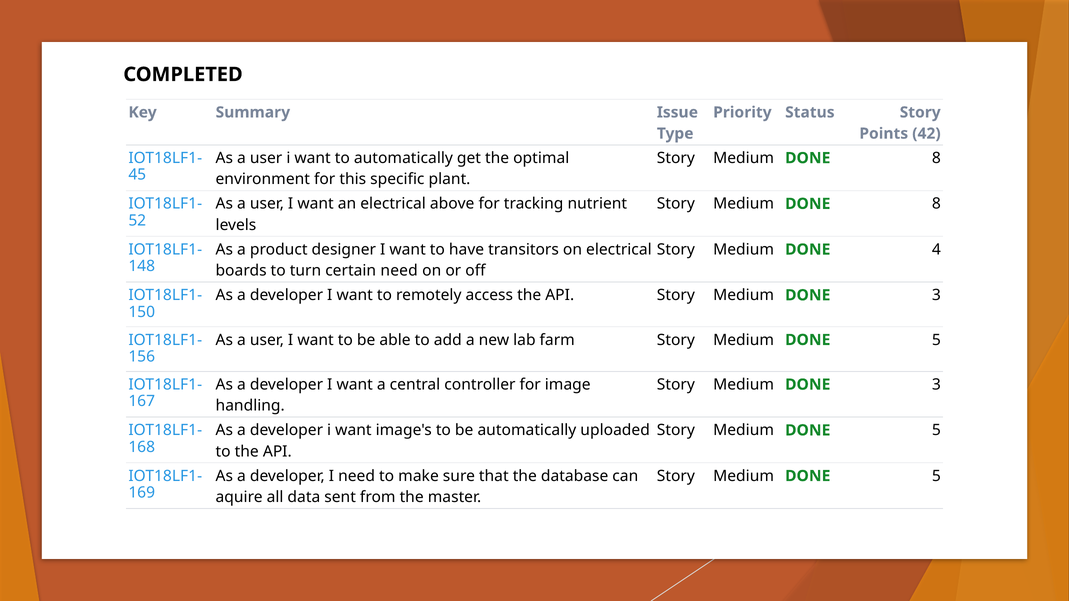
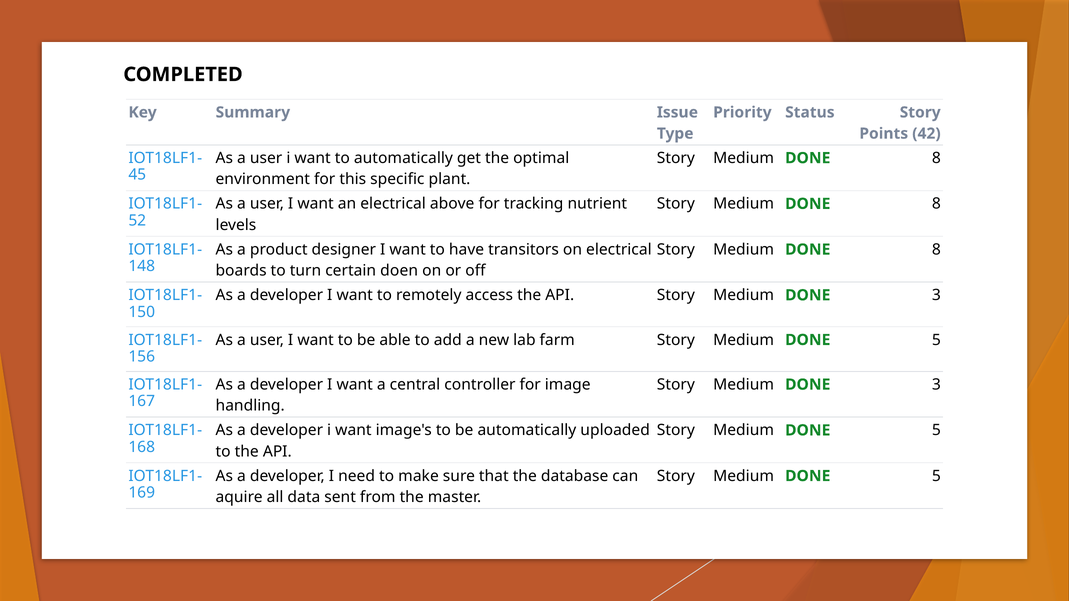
4: 4 -> 8 (936, 250)
certain need: need -> doen (399, 271)
